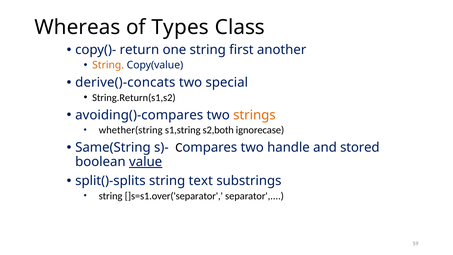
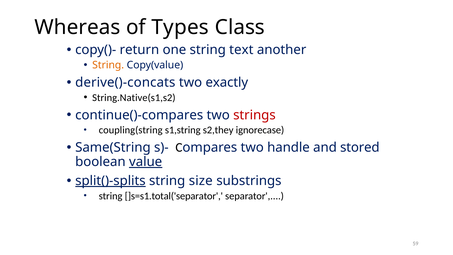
first: first -> text (241, 50)
special: special -> exactly (227, 82)
String.Return(s1,s2: String.Return(s1,s2 -> String.Native(s1,s2 (134, 98)
avoiding()-compares: avoiding()-compares -> continue()-compares (139, 115)
strings colour: orange -> red (254, 115)
whether(string: whether(string -> coupling(string (131, 130)
s2,both: s2,both -> s2,they (218, 130)
split()-splits underline: none -> present (110, 181)
text: text -> size (201, 181)
]s=s1.over('separator: ]s=s1.over('separator -> ]s=s1.total('separator (174, 196)
